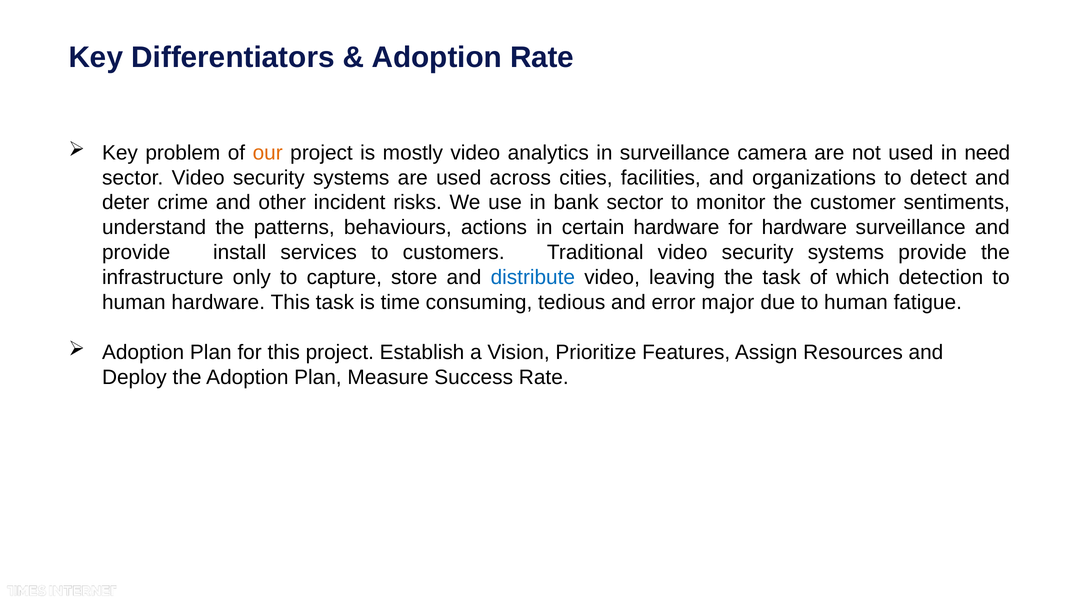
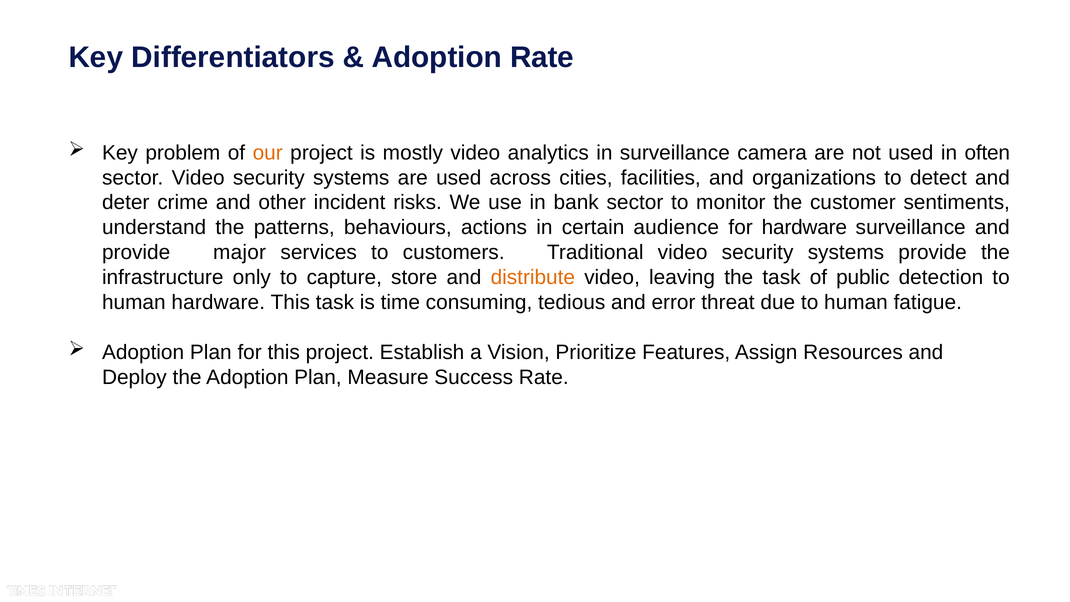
need: need -> often (987, 153)
certain hardware: hardware -> audience (676, 228)
install: install -> major (240, 253)
distribute colour: blue -> orange (533, 278)
which: which -> public (863, 278)
major: major -> threat (728, 303)
